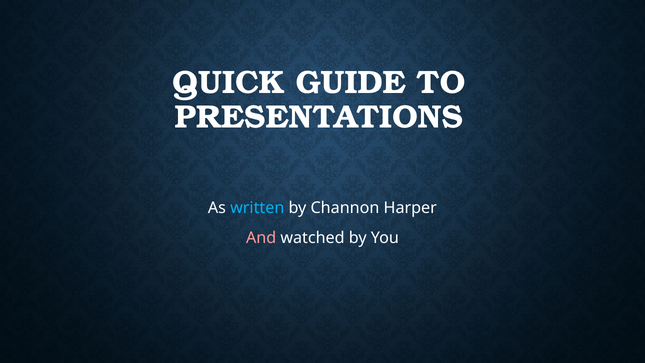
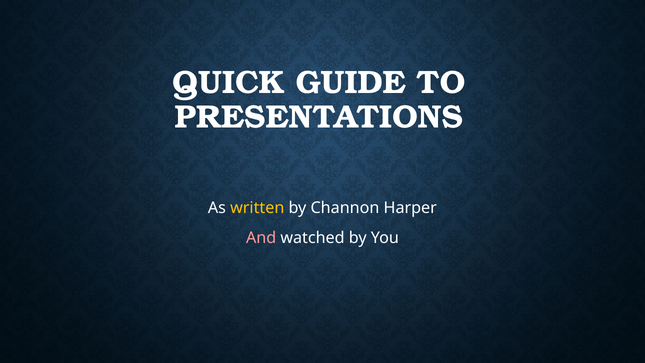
written colour: light blue -> yellow (257, 208)
